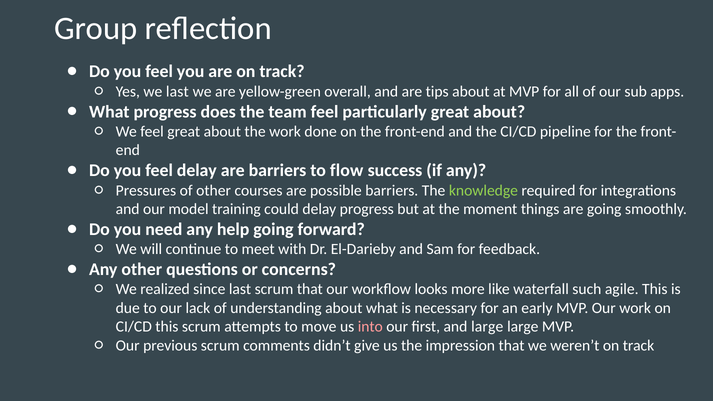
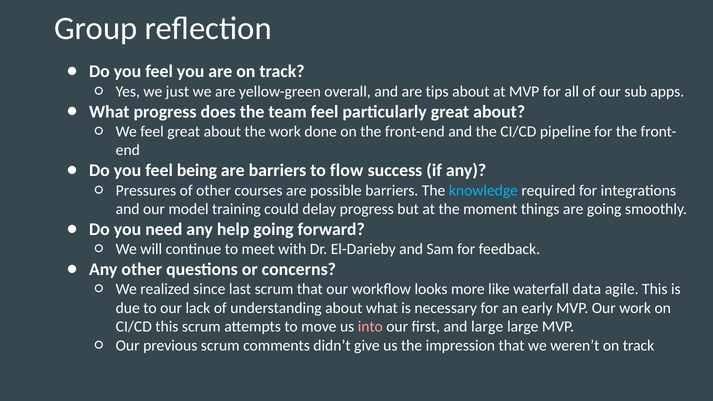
we last: last -> just (177, 91)
feel delay: delay -> being (197, 170)
knowledge colour: light green -> light blue (483, 190)
such: such -> data (587, 289)
